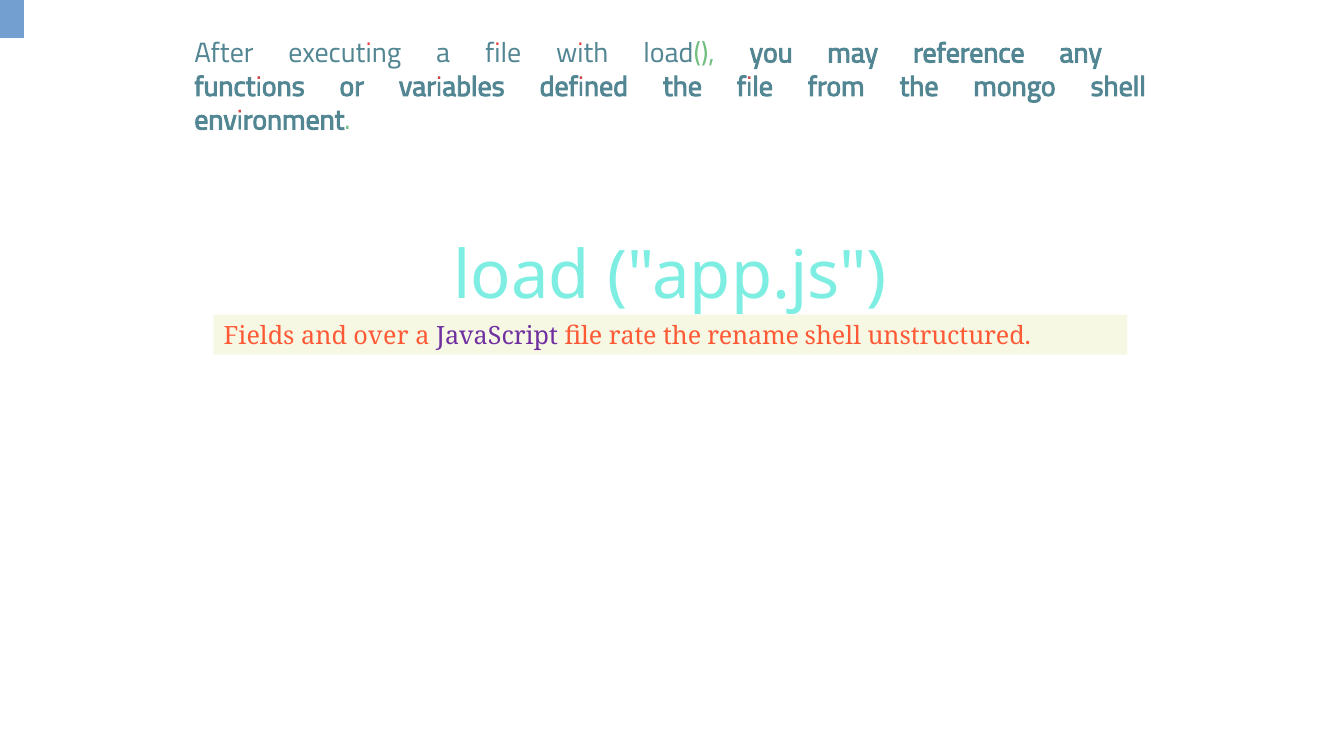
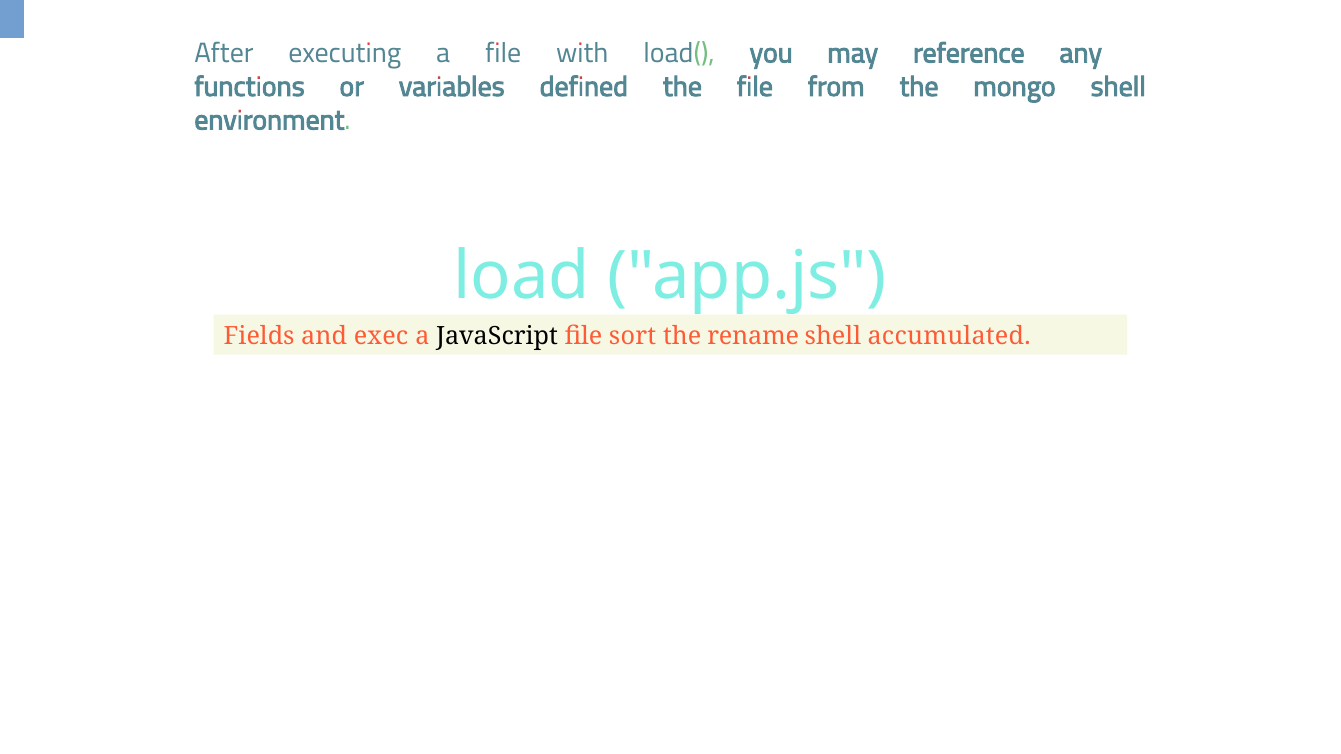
over: over -> exec (381, 337)
JavaScript colour: purple -> black (497, 337)
rate: rate -> sort (633, 337)
unstructured: unstructured -> accumulated (949, 337)
